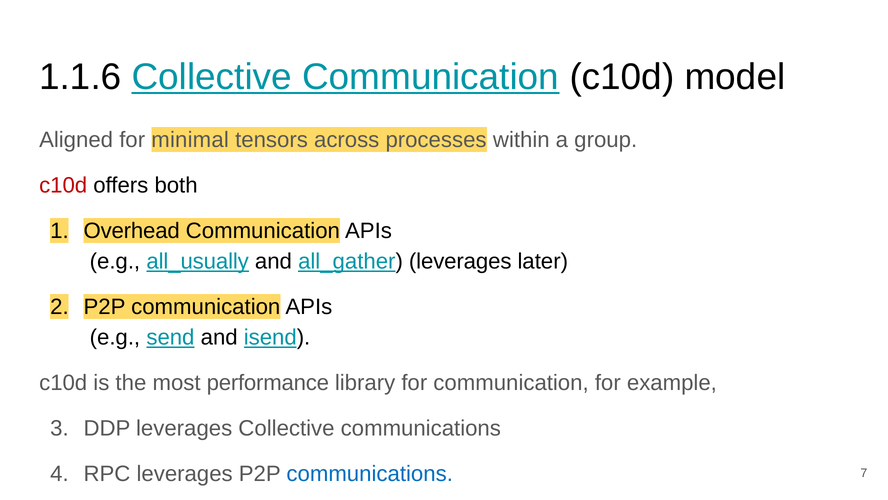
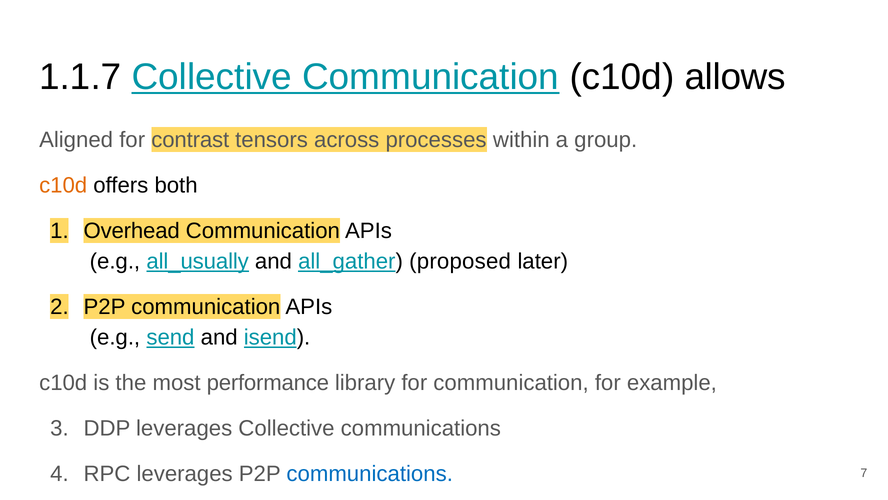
1.1.6: 1.1.6 -> 1.1.7 (80, 77)
model: model -> allows (735, 77)
minimal: minimal -> contrast (190, 140)
c10d colour: red -> orange (63, 185)
all_gather leverages: leverages -> proposed (460, 261)
